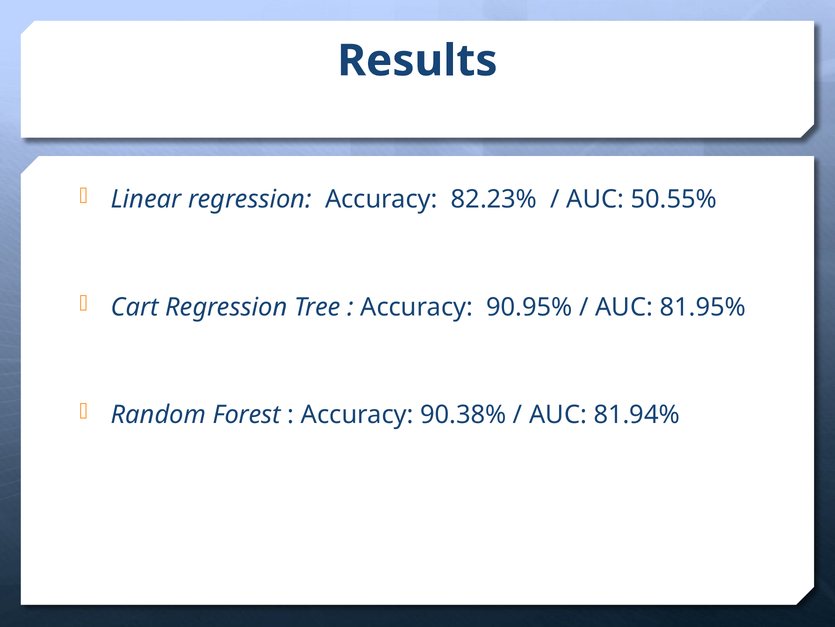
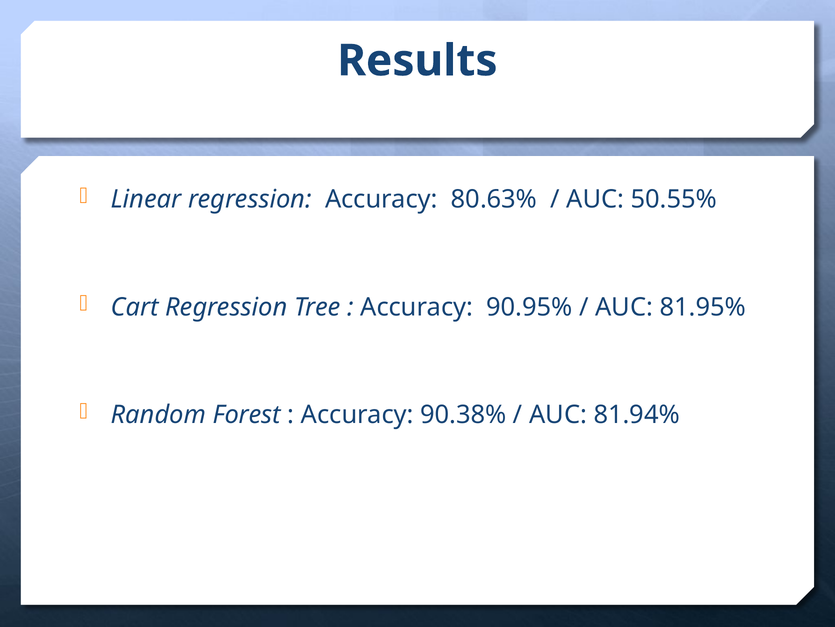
82.23%: 82.23% -> 80.63% (494, 199)
